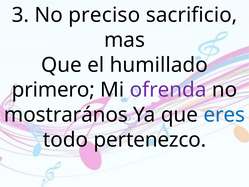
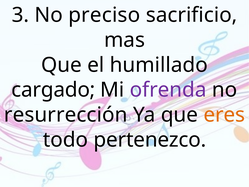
primero: primero -> cargado (53, 90)
mostrarános: mostrarános -> resurrección (66, 115)
eres colour: blue -> orange (224, 115)
